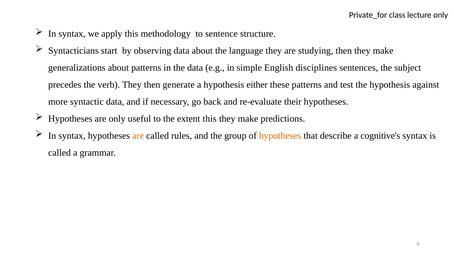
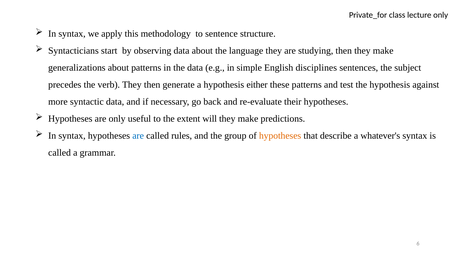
extent this: this -> will (210, 119)
are colour: orange -> blue (138, 136)
cognitive's: cognitive's -> whatever's (380, 136)
